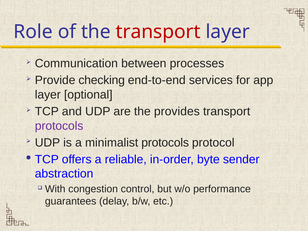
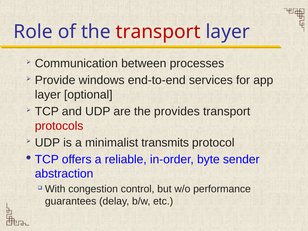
checking: checking -> windows (102, 80)
protocols colour: purple -> red (59, 126)
minimalist protocols: protocols -> transmits (165, 143)
